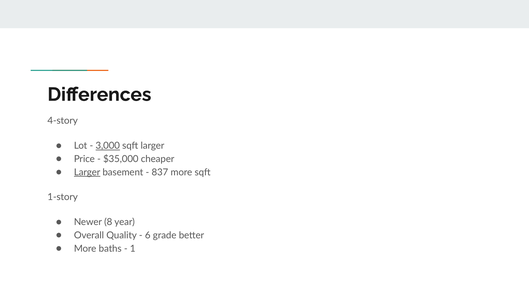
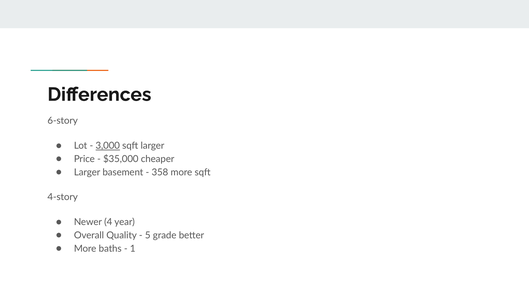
4-story: 4-story -> 6-story (63, 121)
Larger underline: present -> none (87, 172)
837: 837 -> 358 (160, 172)
1-story: 1-story -> 4-story (63, 197)
8: 8 -> 4 (108, 222)
6: 6 -> 5 (148, 235)
